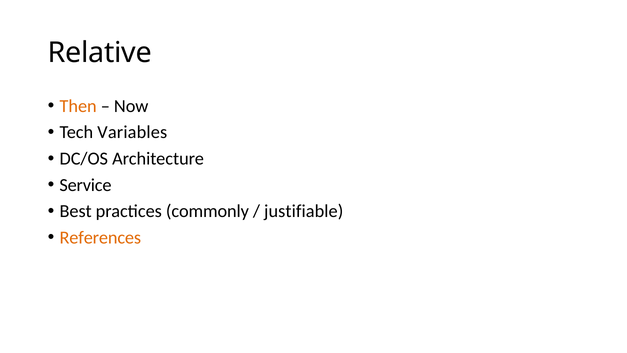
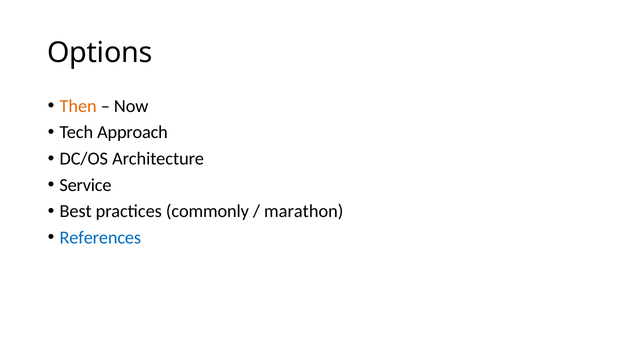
Relative: Relative -> Options (100, 53)
Variables: Variables -> Approach (132, 132)
justifiable: justifiable -> marathon (304, 211)
References colour: orange -> blue (100, 237)
